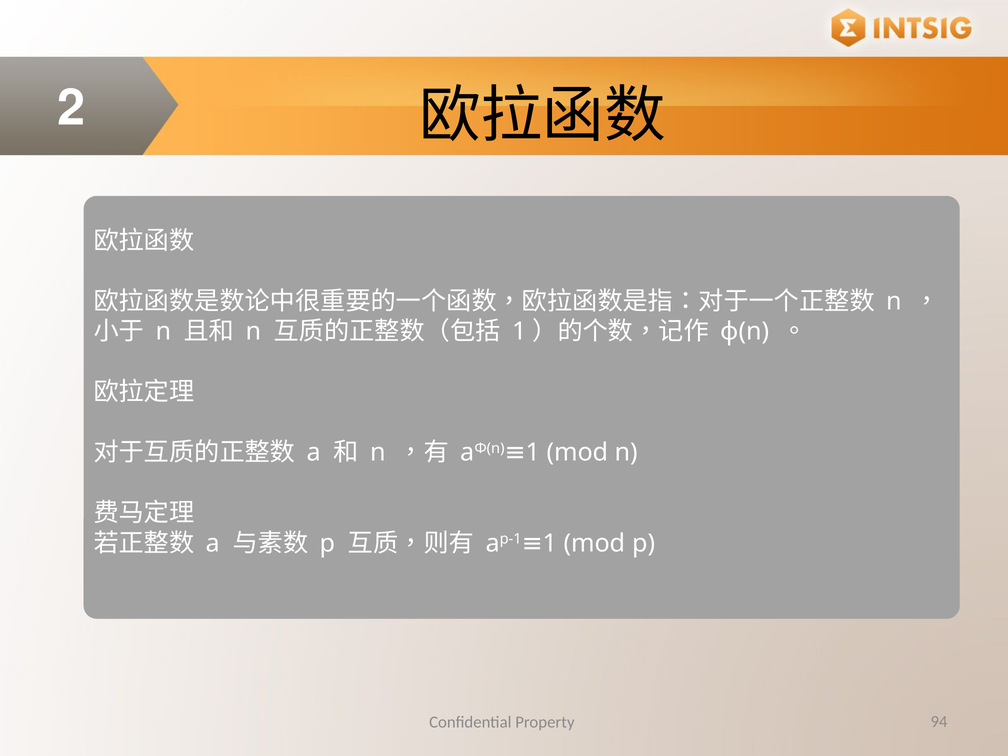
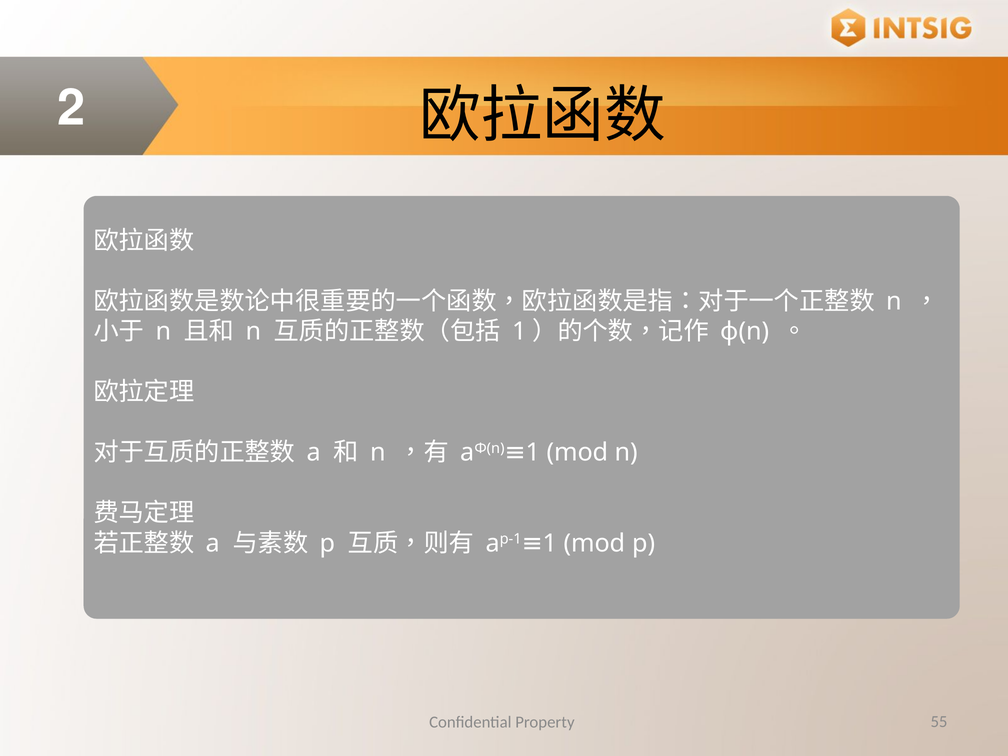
94: 94 -> 55 (939, 722)
